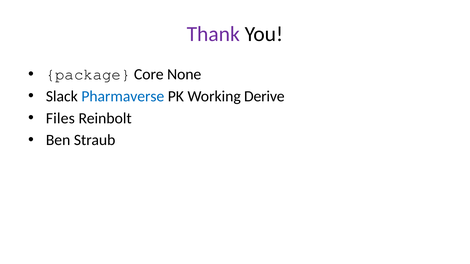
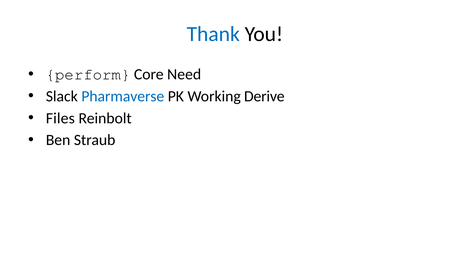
Thank colour: purple -> blue (213, 34)
package: package -> perform (88, 75)
None: None -> Need (184, 75)
